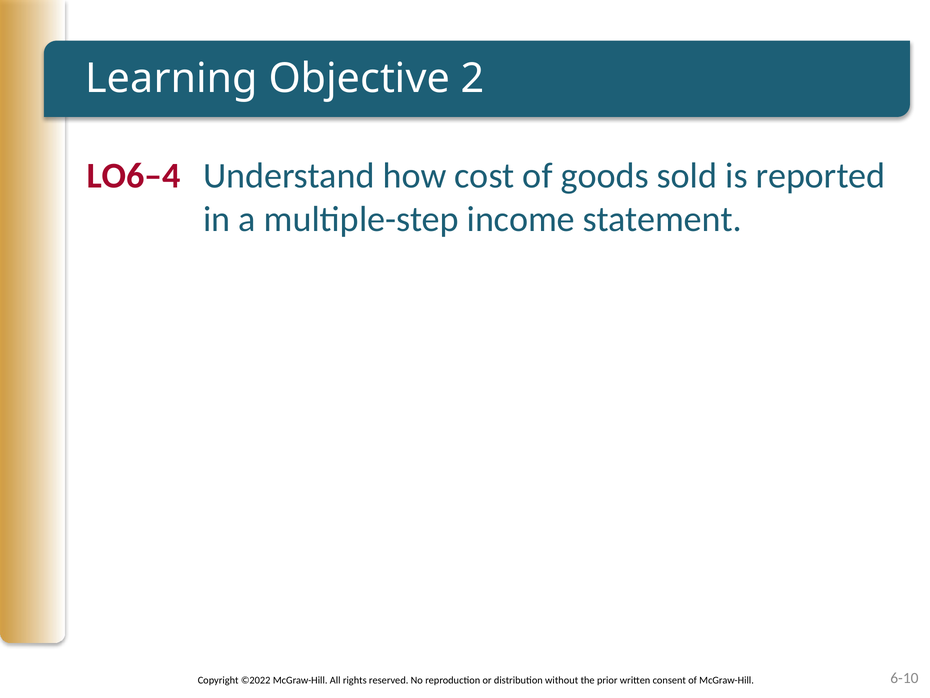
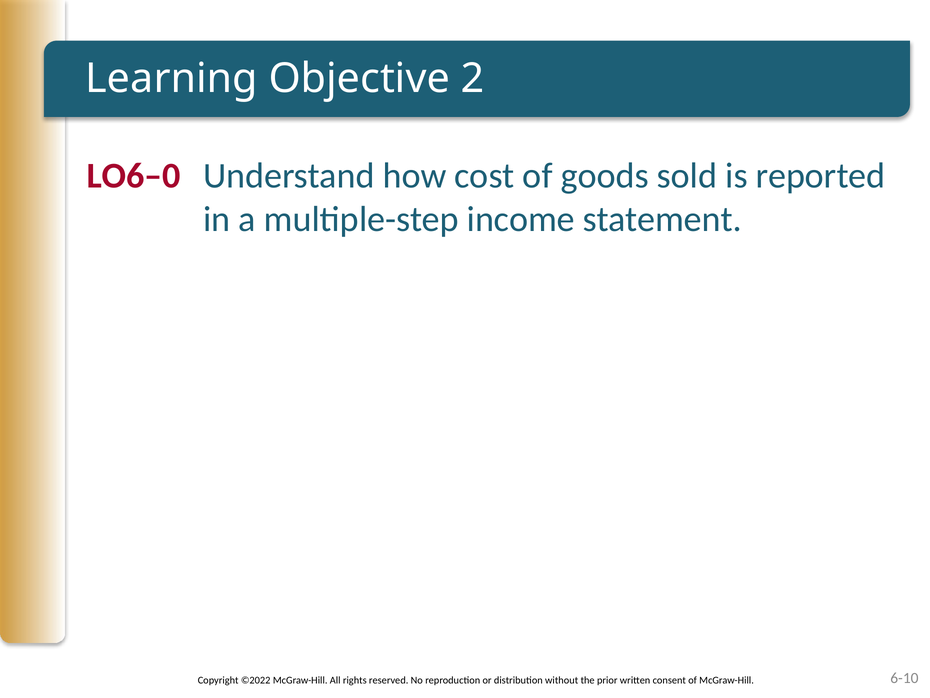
LO6–4: LO6–4 -> LO6–0 (134, 176)
